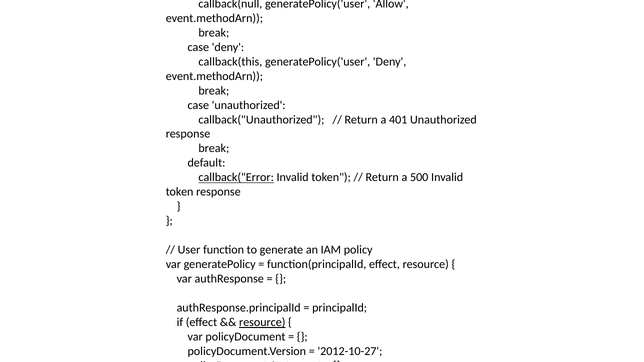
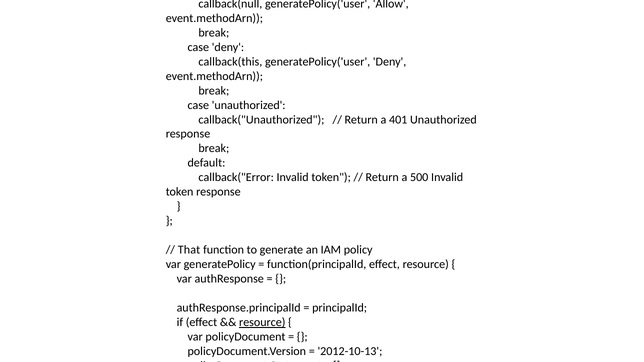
callback("Error underline: present -> none (236, 178)
User: User -> That (189, 250)
2012-10-27: 2012-10-27 -> 2012-10-13 (350, 351)
